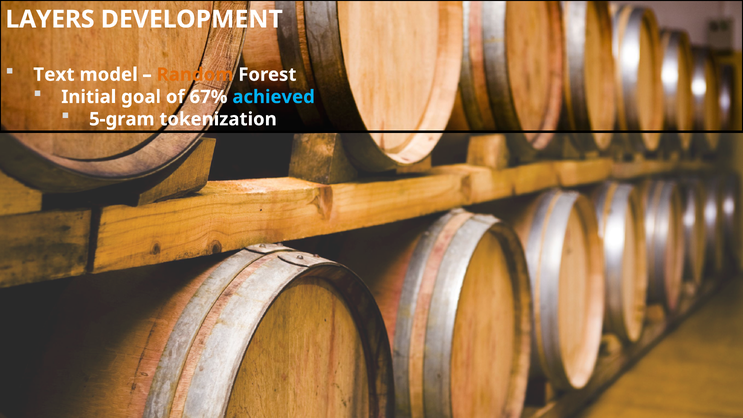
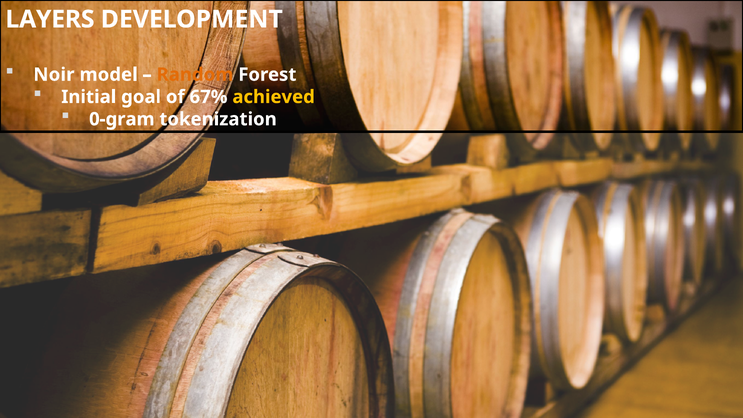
Text: Text -> Noir (54, 75)
achieved colour: light blue -> yellow (274, 97)
5-gram: 5-gram -> 0-gram (122, 119)
